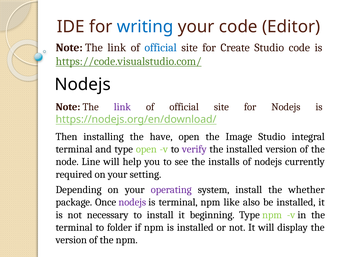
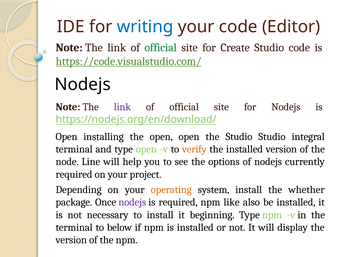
official colour: blue -> green (161, 48)
Then: Then -> Open (66, 136)
the have: have -> open (161, 136)
the Image: Image -> Studio (239, 136)
verify colour: purple -> orange (194, 149)
installs: installs -> options (224, 161)
setting: setting -> project (146, 174)
operating colour: purple -> orange (171, 189)
is terminal: terminal -> required (178, 202)
folder: folder -> below (119, 227)
